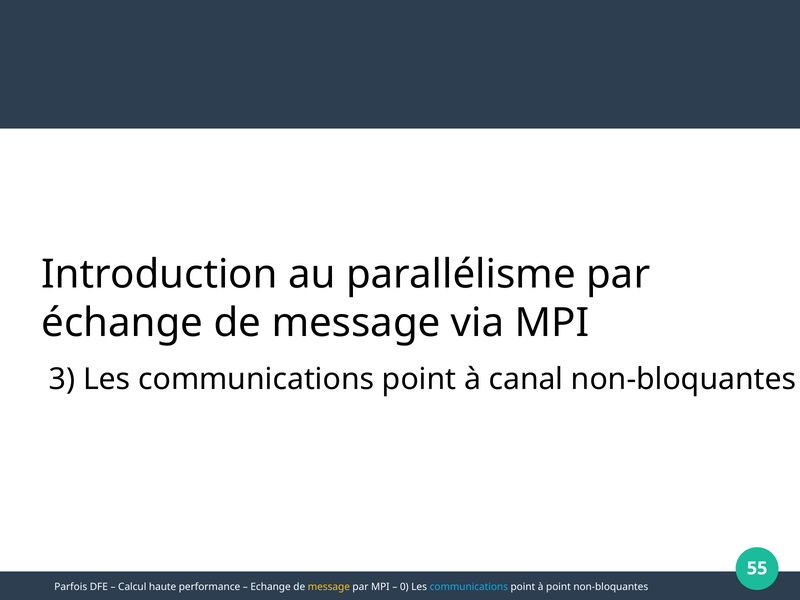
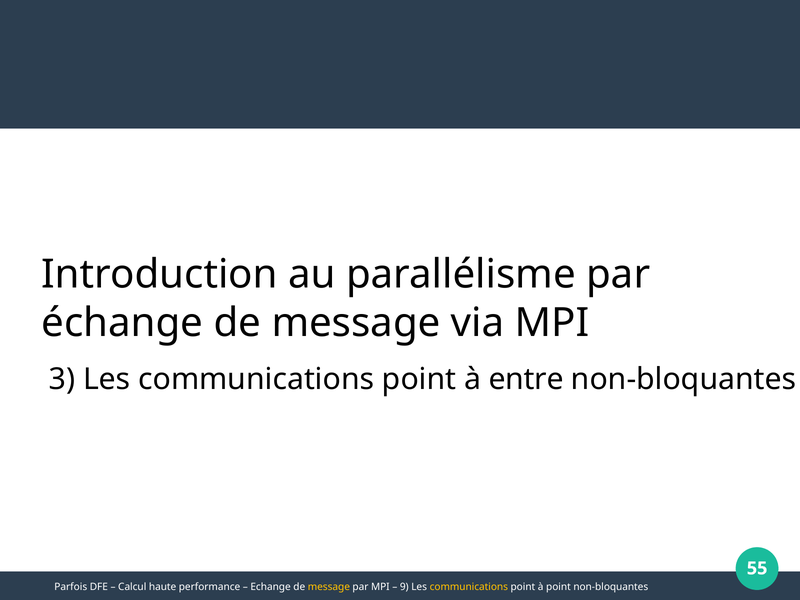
canal: canal -> entre (526, 379)
0: 0 -> 9 (404, 587)
communications colour: light blue -> yellow (469, 587)
